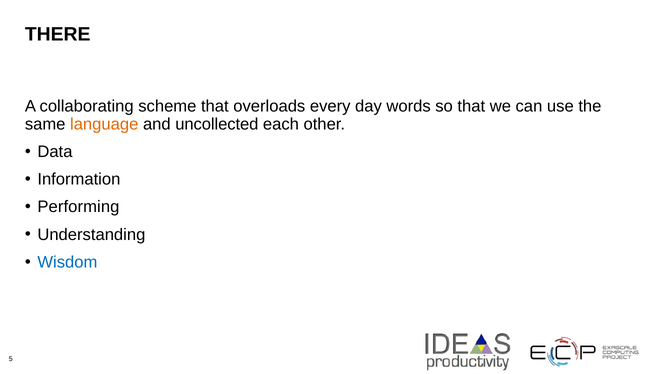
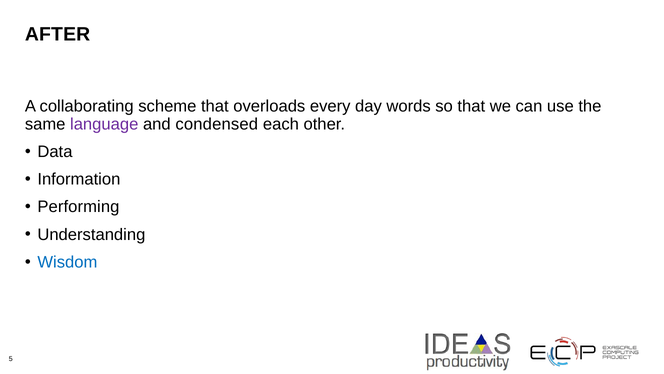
THERE: THERE -> AFTER (58, 34)
language colour: orange -> purple (104, 124)
uncollected: uncollected -> condensed (217, 124)
